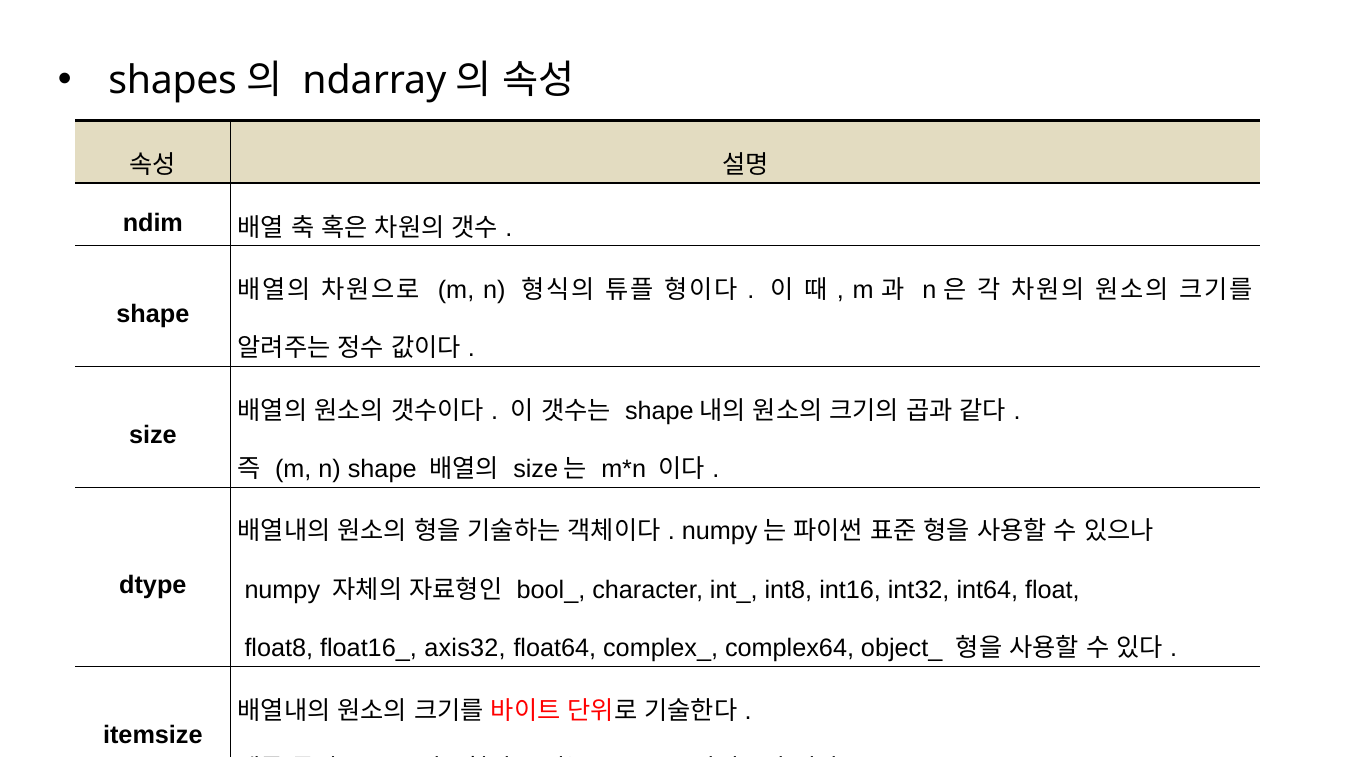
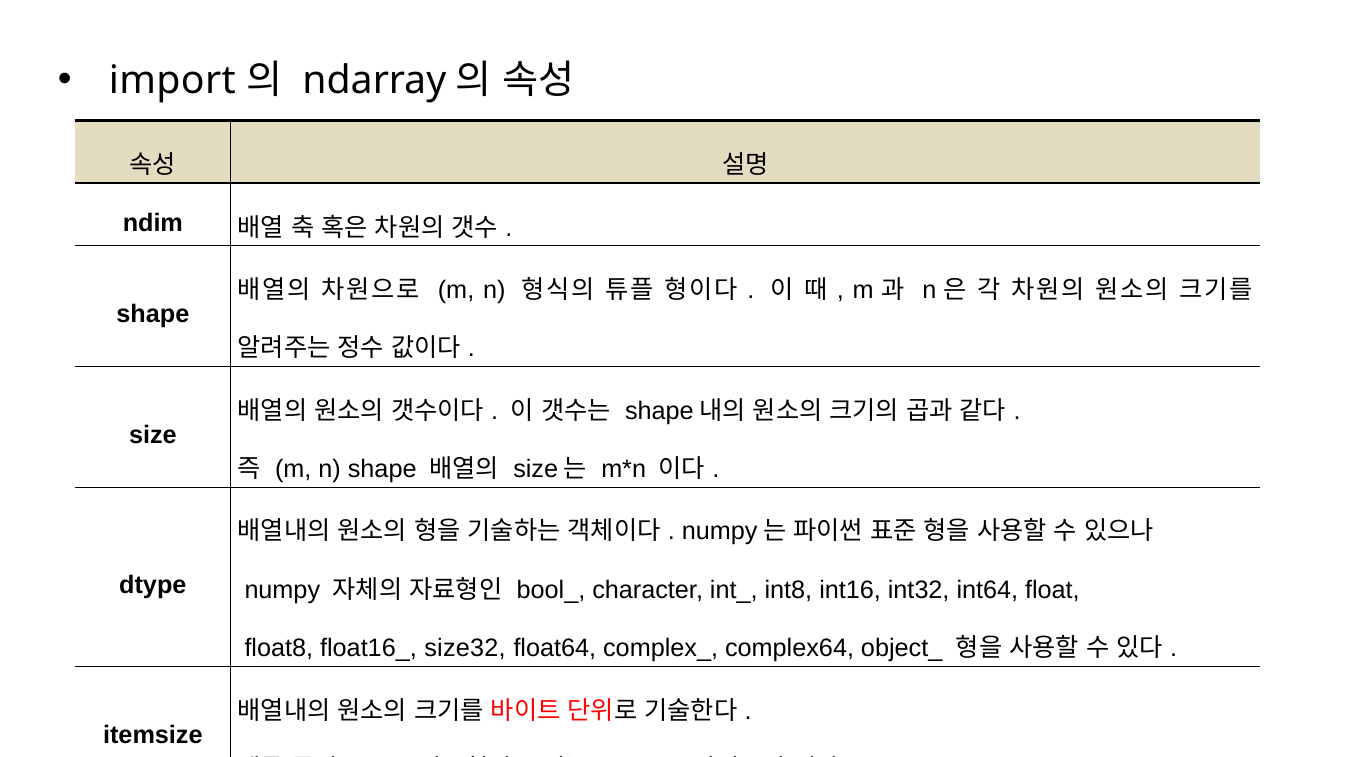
shapes: shapes -> import (172, 81)
axis32: axis32 -> size32 (465, 649)
